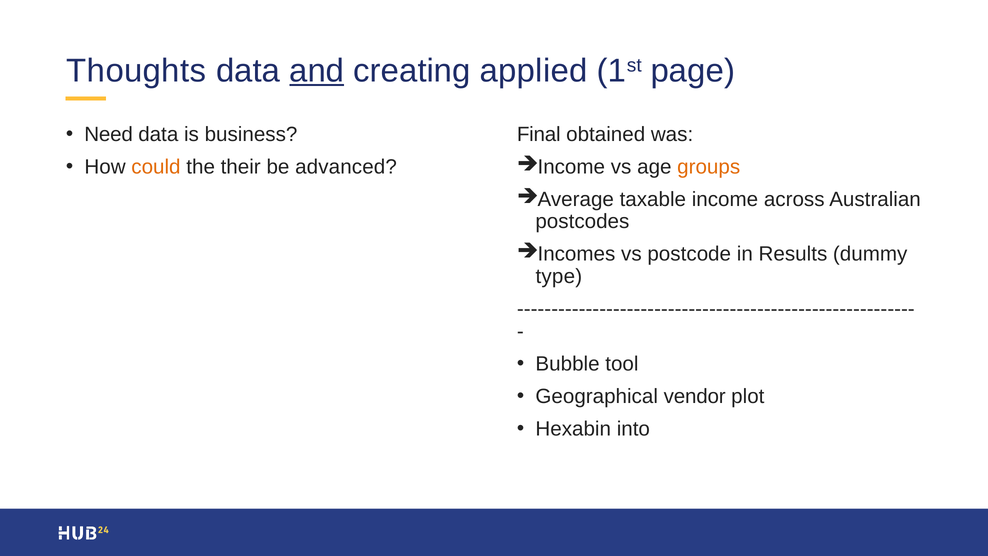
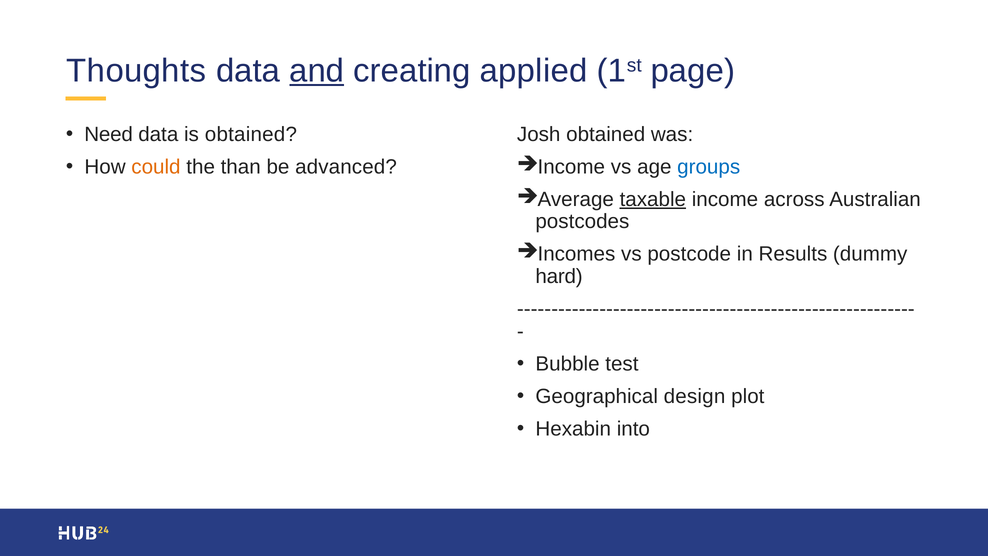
is business: business -> obtained (251, 134)
Final: Final -> Josh (539, 134)
their: their -> than (241, 167)
groups colour: orange -> blue (709, 167)
taxable underline: none -> present (653, 199)
type: type -> hard (559, 276)
tool: tool -> test (622, 364)
vendor: vendor -> design (694, 396)
